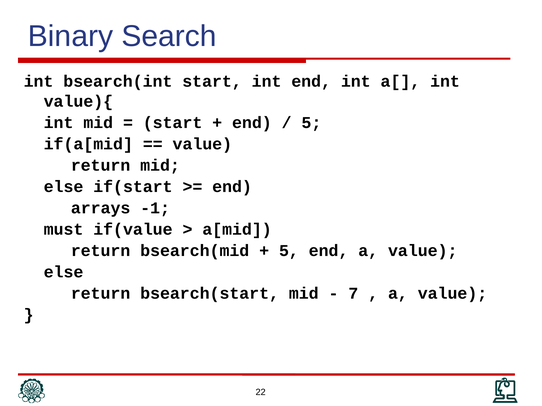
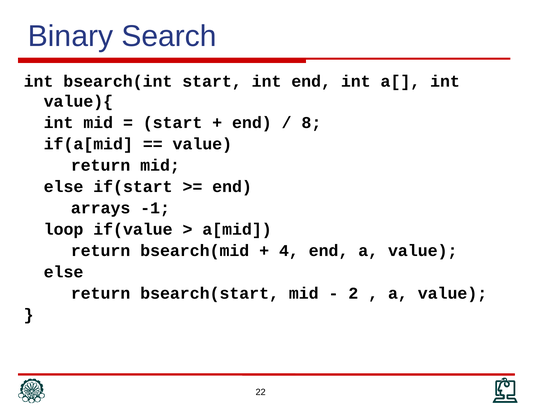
5: 5 -> 8 (311, 123)
must: must -> loop (64, 230)
5: 5 -> 4 (289, 251)
7: 7 -> 2 (353, 294)
